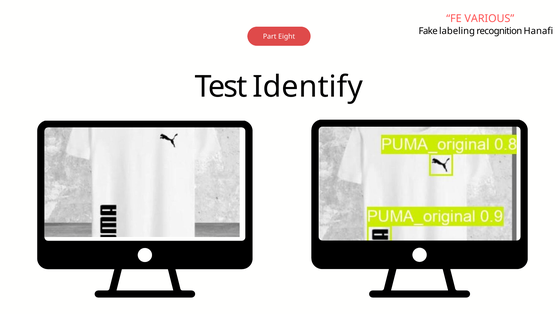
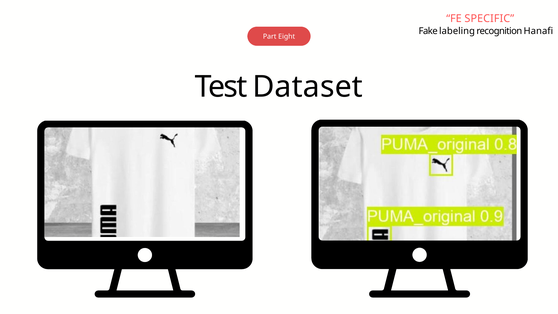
VARIOUS: VARIOUS -> SPECIFIC (489, 19)
Identify: Identify -> Dataset (308, 87)
